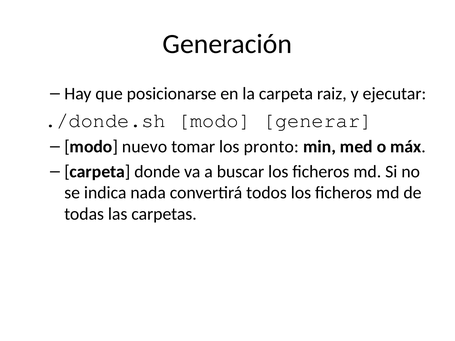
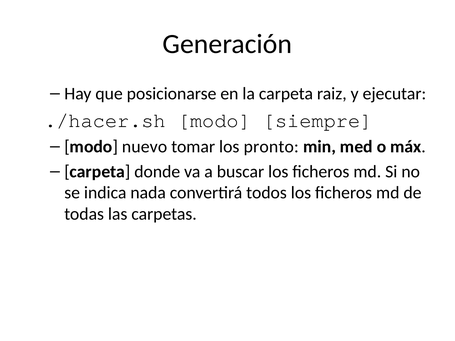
./donde.sh: ./donde.sh -> ./hacer.sh (105, 121)
generar: generar -> siempre (318, 121)
